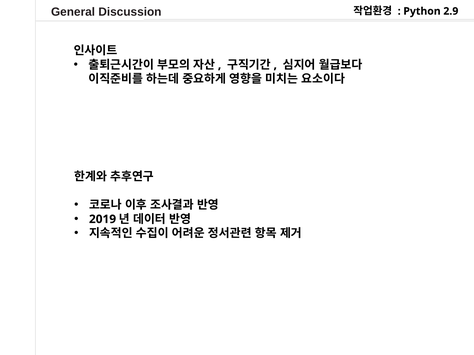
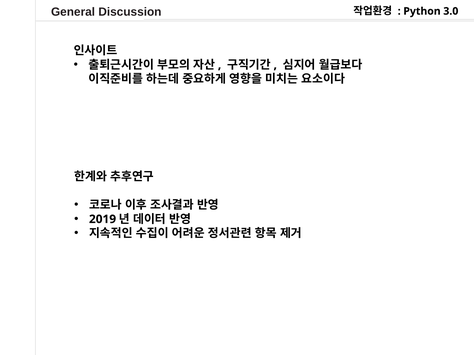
2.9: 2.9 -> 3.0 (451, 11)
